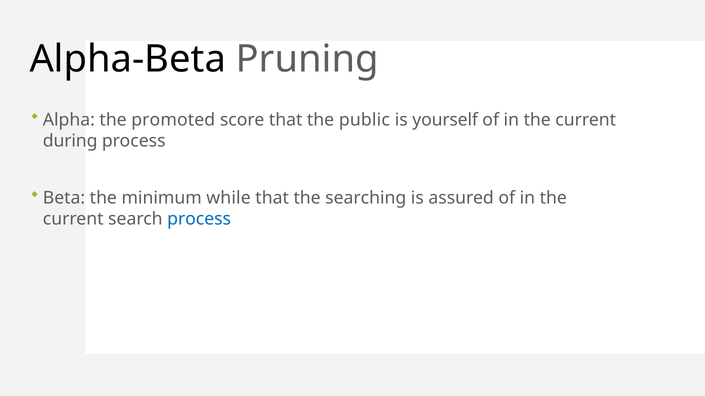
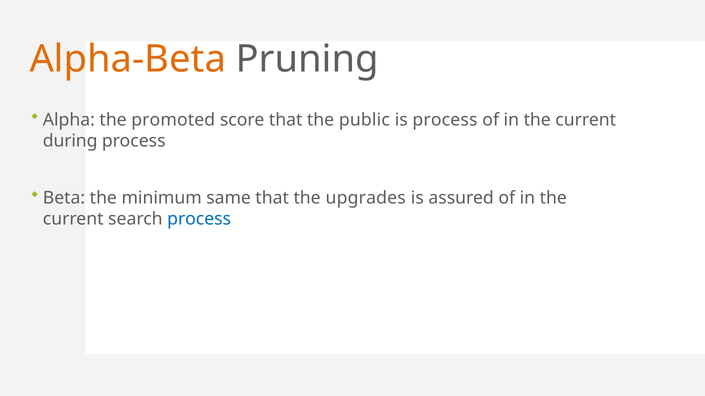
Alpha-Beta colour: black -> orange (128, 59)
is yourself: yourself -> process (445, 120)
while: while -> same (229, 198)
searching: searching -> upgrades (366, 198)
